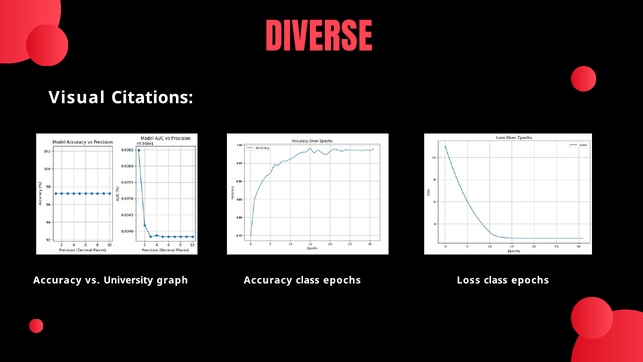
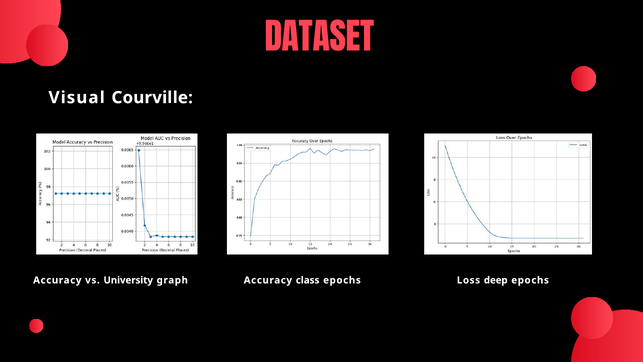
DIVERSE: DIVERSE -> DATASET (319, 39)
Citations: Citations -> Courville (152, 98)
Loss class: class -> deep (496, 280)
